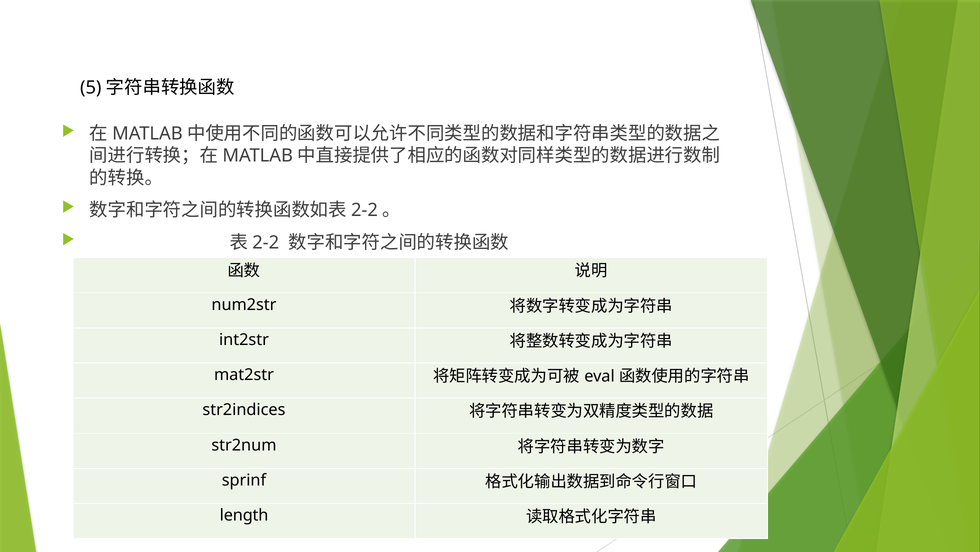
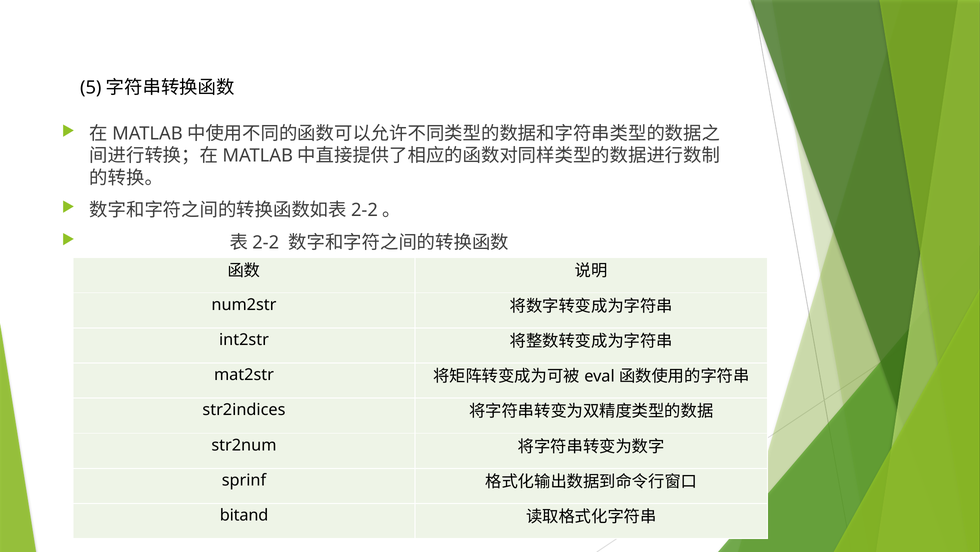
length: length -> bitand (244, 515)
